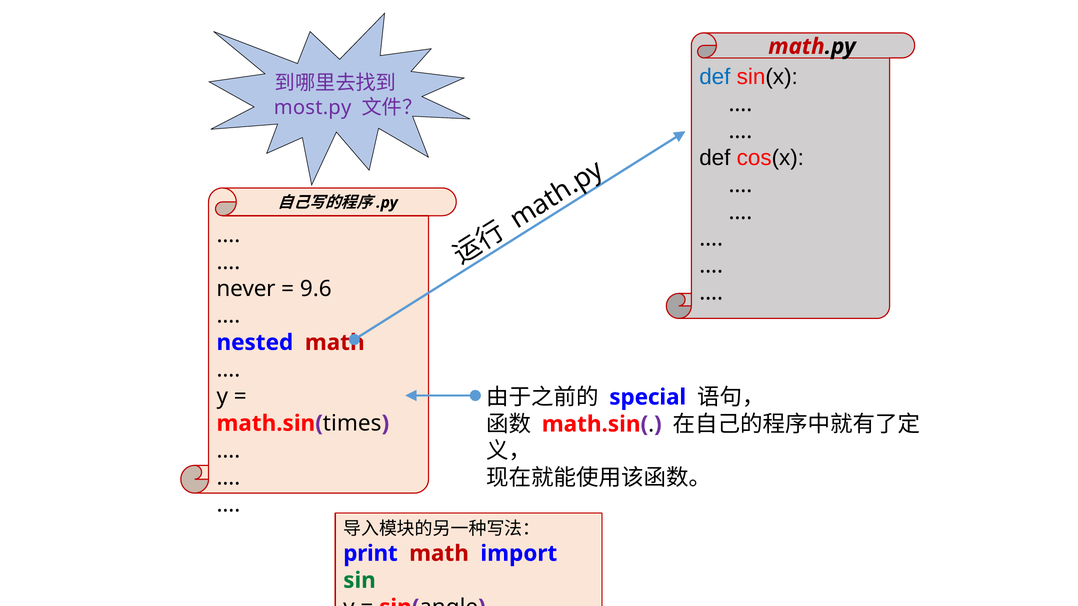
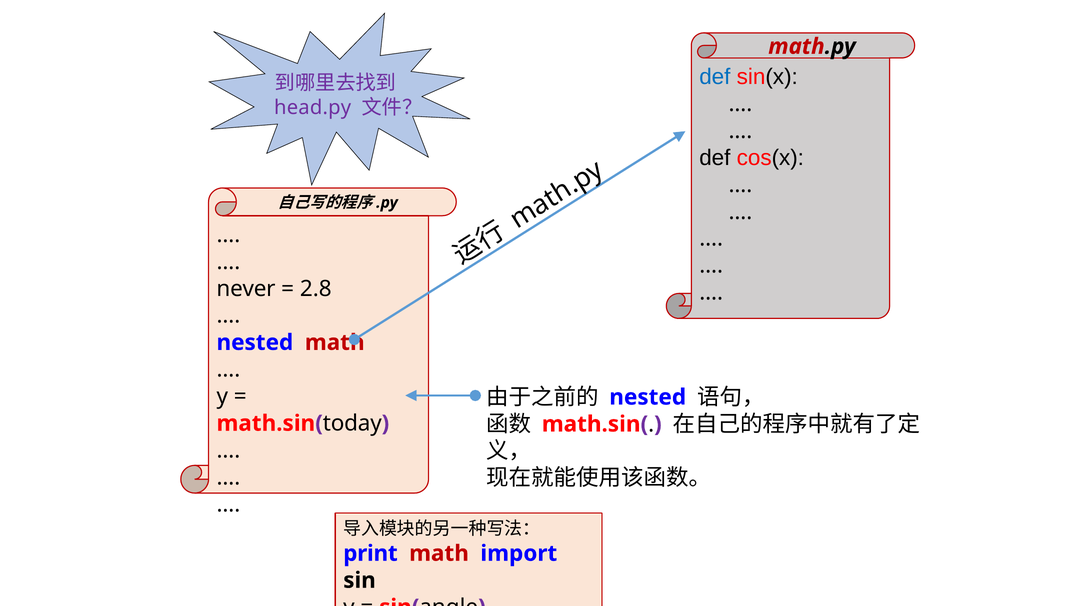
most.py: most.py -> head.py (313, 107)
9.6: 9.6 -> 2.8 (316, 289)
special: special -> nested (648, 397)
times: times -> today (352, 424)
sin colour: green -> black (359, 581)
